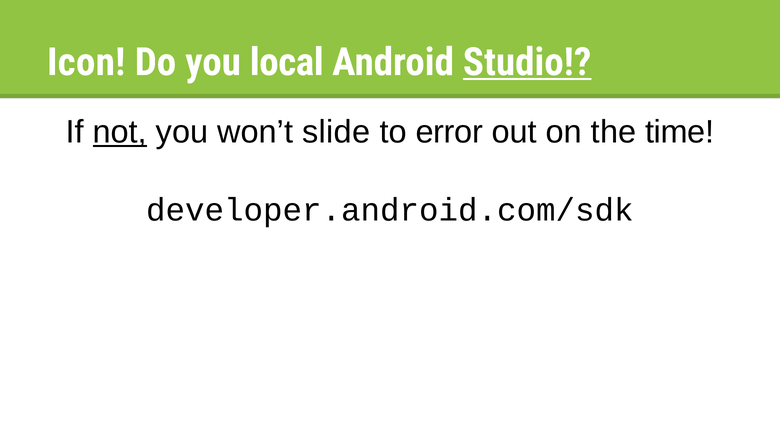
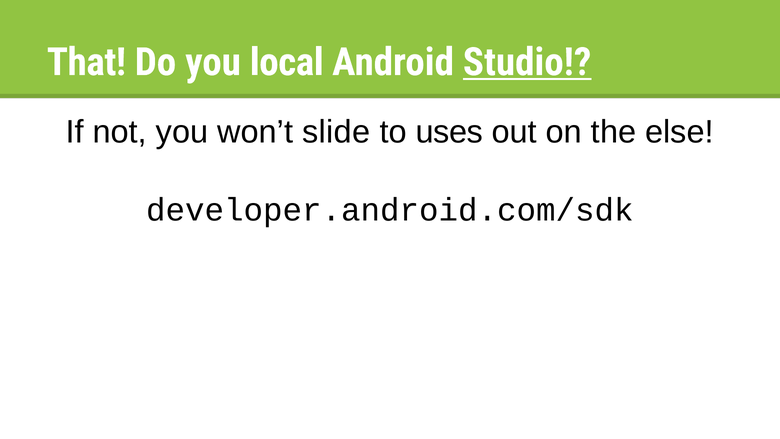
Icon: Icon -> That (86, 62)
not underline: present -> none (120, 132)
error: error -> uses (449, 132)
time: time -> else (679, 132)
